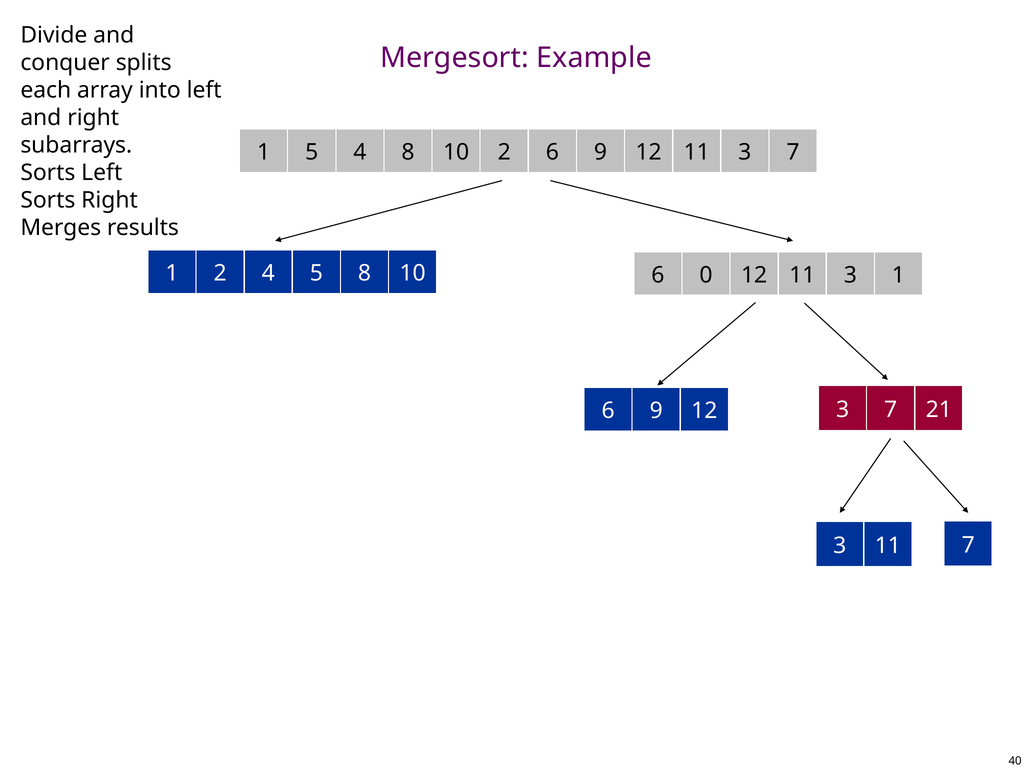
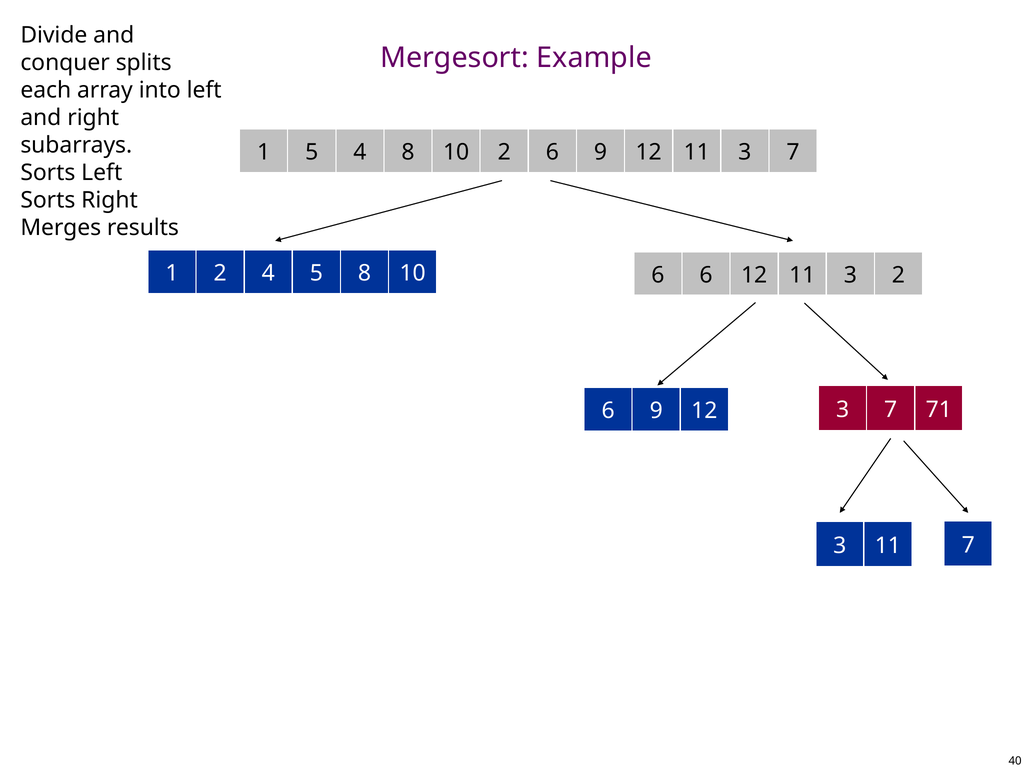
3 1: 1 -> 2 (898, 275)
6 0: 0 -> 6 (706, 275)
21: 21 -> 71 (939, 410)
